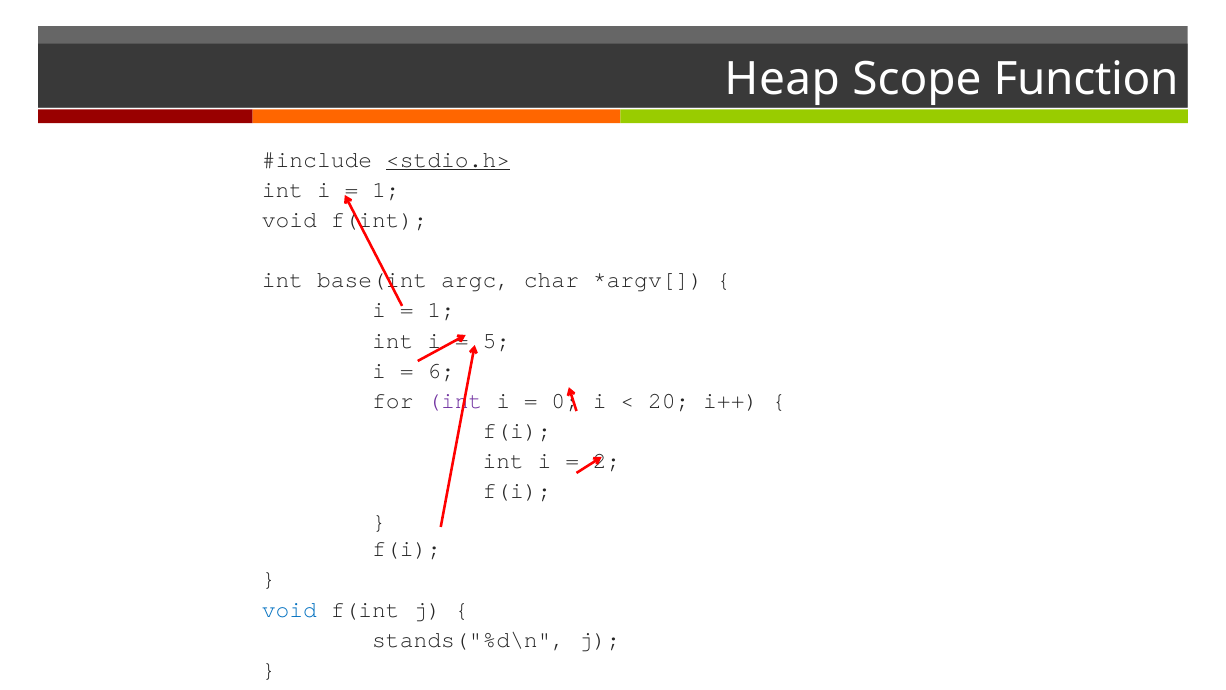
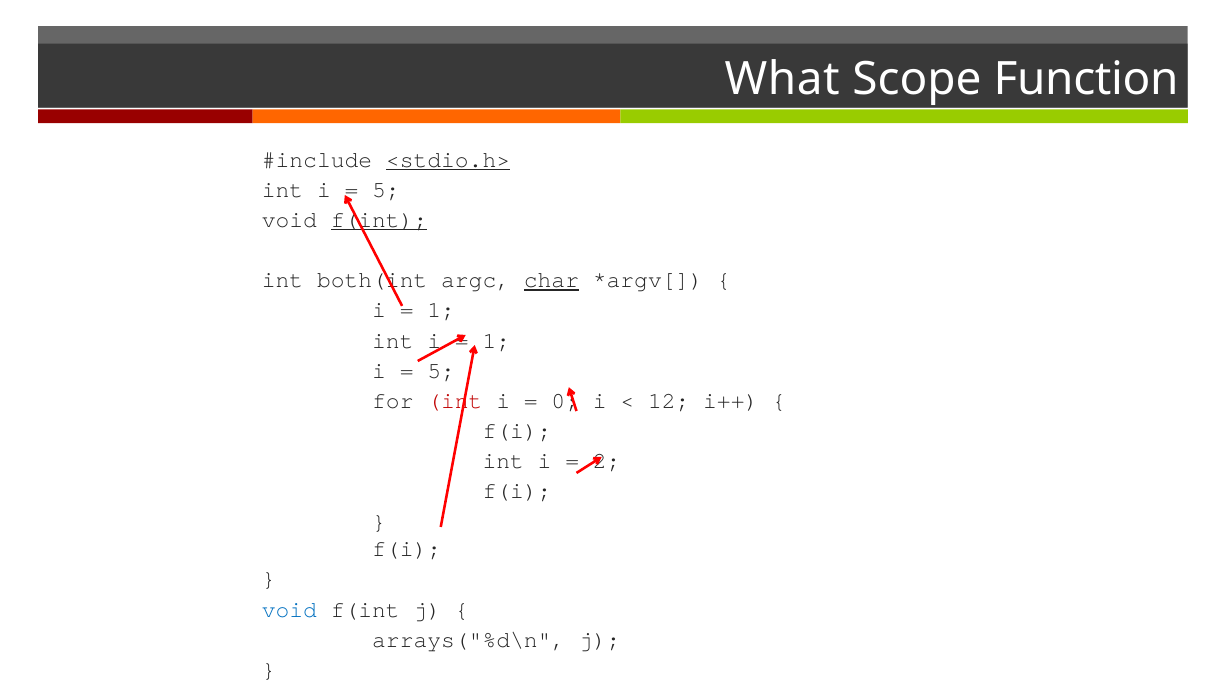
Heap: Heap -> What (782, 79)
1: 1 -> 5 (386, 190)
f(int underline: none -> present (379, 220)
base(int: base(int -> both(int (372, 280)
char underline: none -> present (551, 280)
5: 5 -> 1 (496, 340)
6: 6 -> 5 (441, 370)
int colour: purple -> red (455, 401)
20: 20 -> 12 (669, 401)
stands("%d\n: stands("%d\n -> arrays("%d\n (469, 639)
